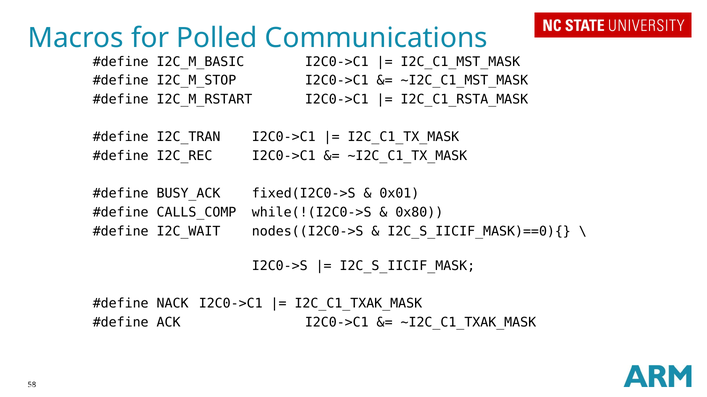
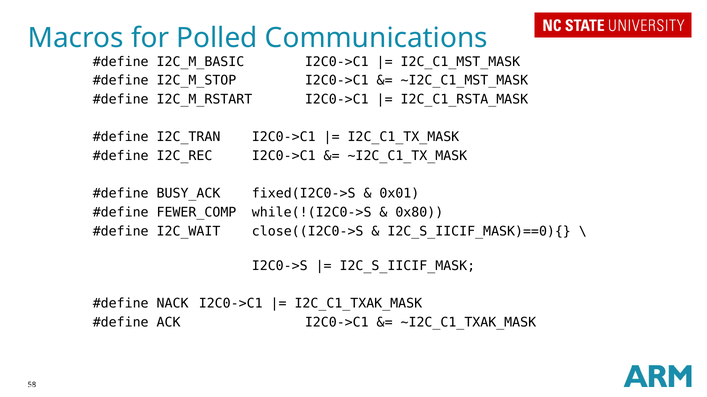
CALLS_COMP: CALLS_COMP -> FEWER_COMP (196, 213)
nodes((I2C0->S: nodes((I2C0->S -> close((I2C0->S (308, 232)
